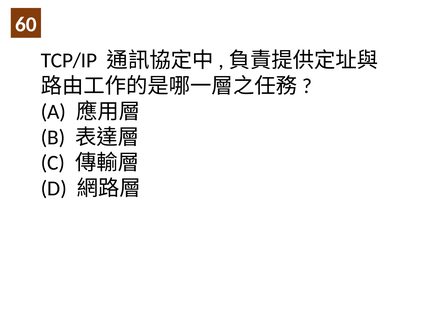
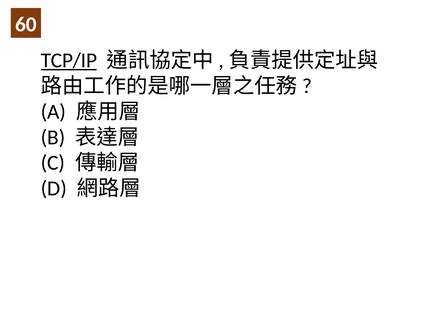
TCP/IP underline: none -> present (69, 61)
